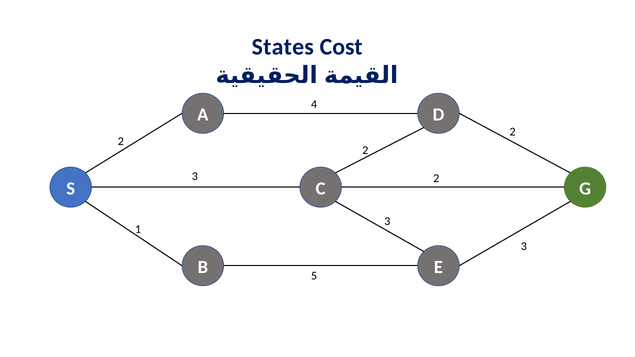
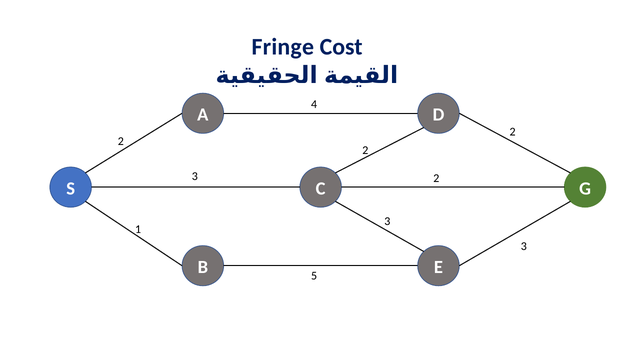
States: States -> Fringe (283, 47)
